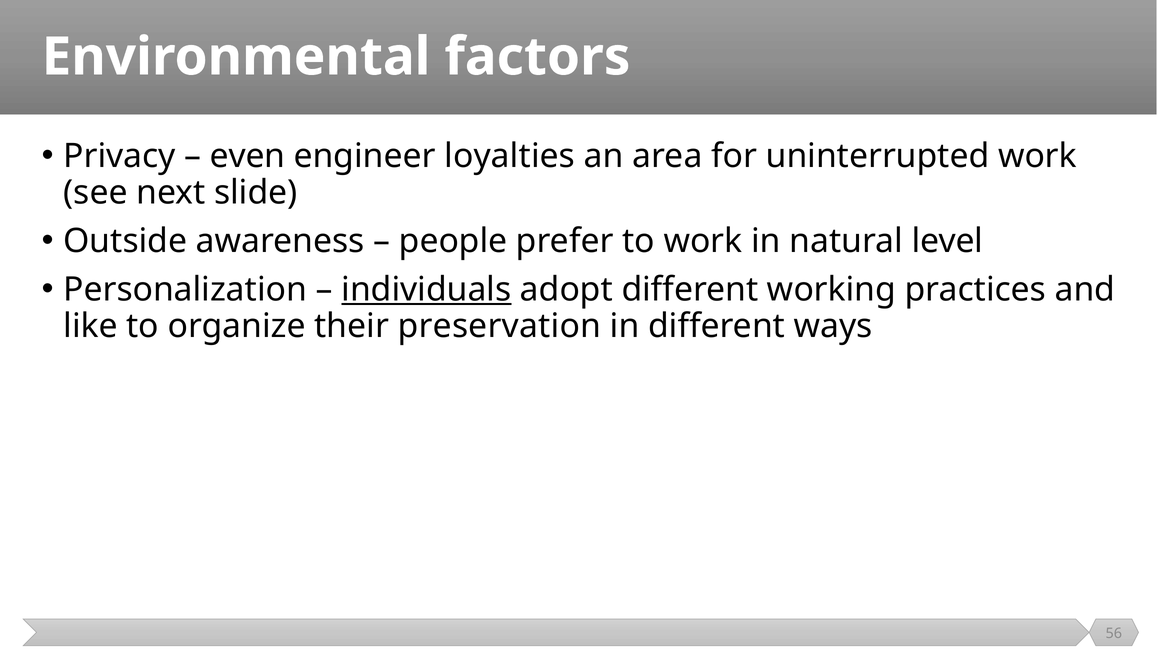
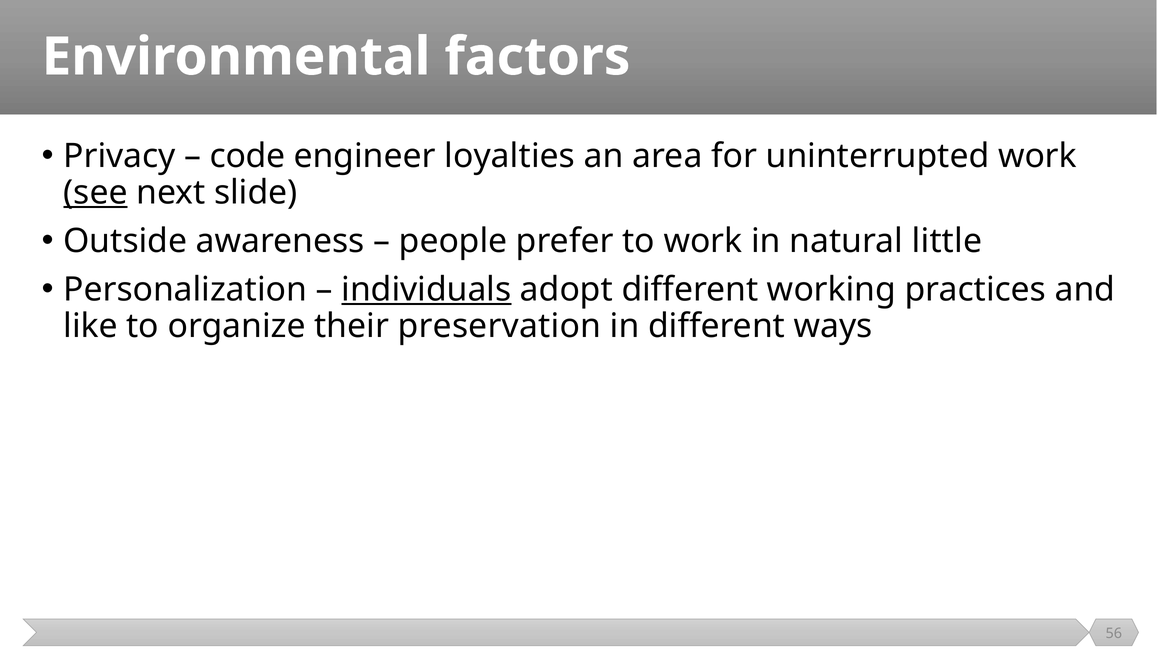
even: even -> code (248, 156)
see underline: none -> present (95, 192)
level: level -> little (947, 241)
